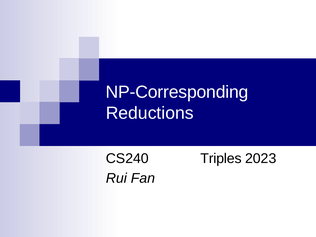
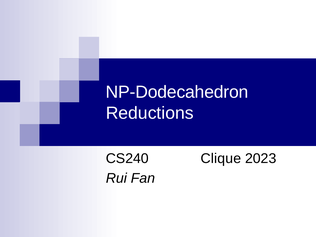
NP-Corresponding: NP-Corresponding -> NP-Dodecahedron (177, 92)
Triples: Triples -> Clique (221, 158)
